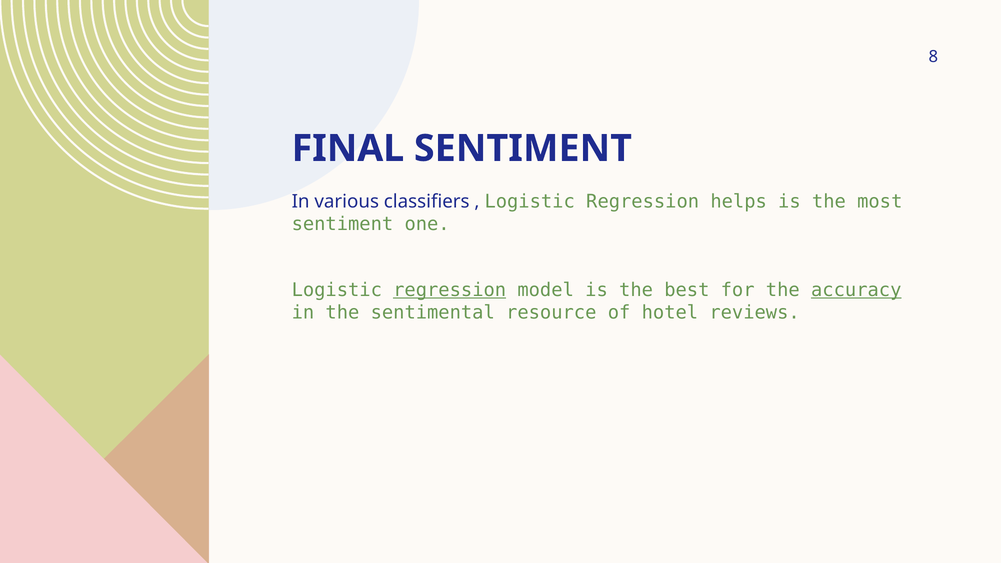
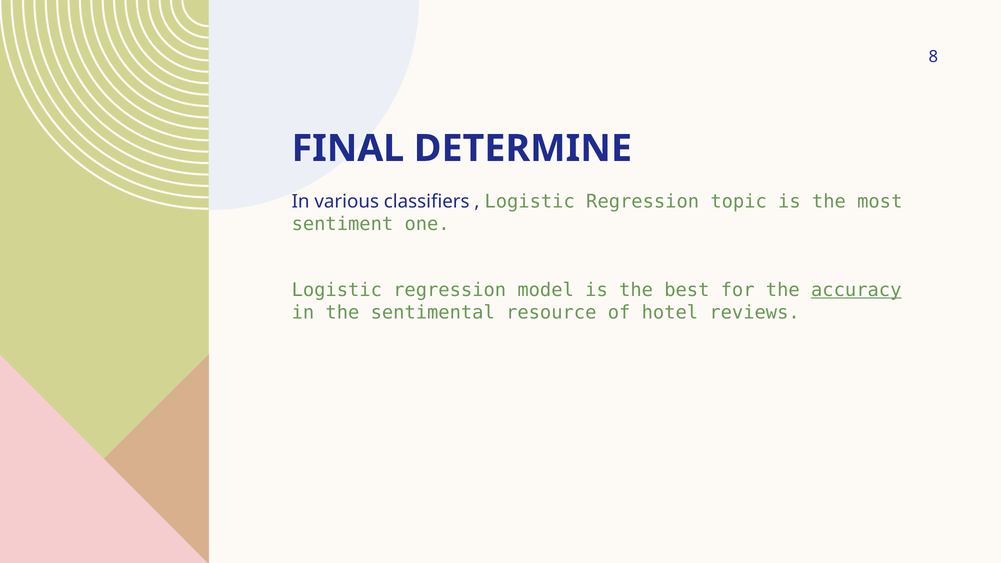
FINAL SENTIMENT: SENTIMENT -> DETERMINE (523, 149)
helps: helps -> topic (739, 202)
regression underline: present -> none (450, 290)
